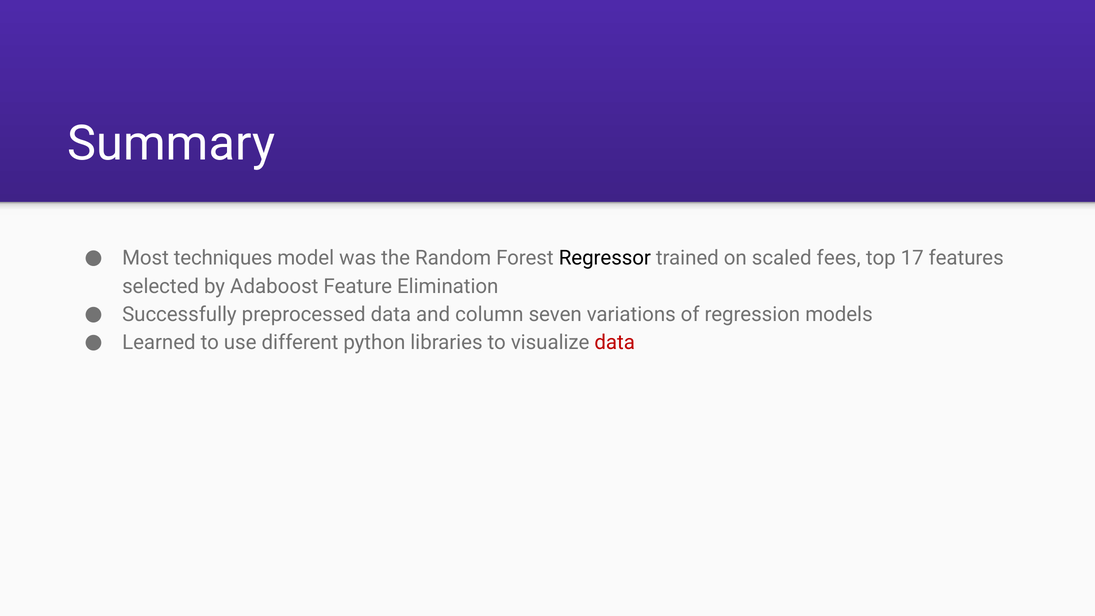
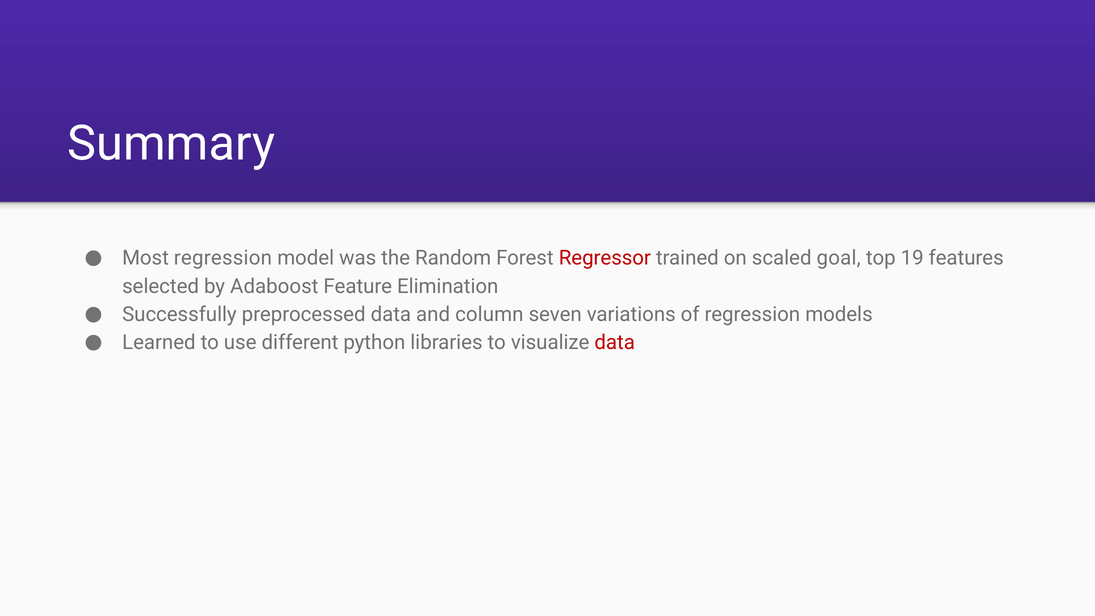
Most techniques: techniques -> regression (223, 258)
Regressor colour: black -> red (605, 258)
fees: fees -> goal (839, 258)
17: 17 -> 19 (912, 258)
